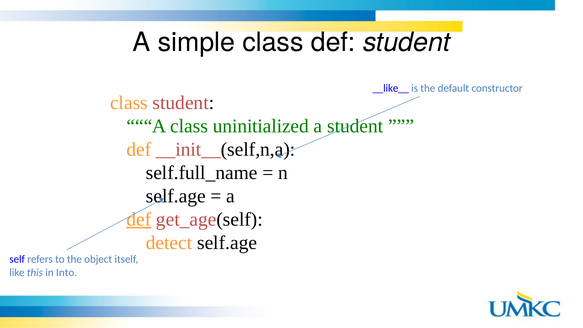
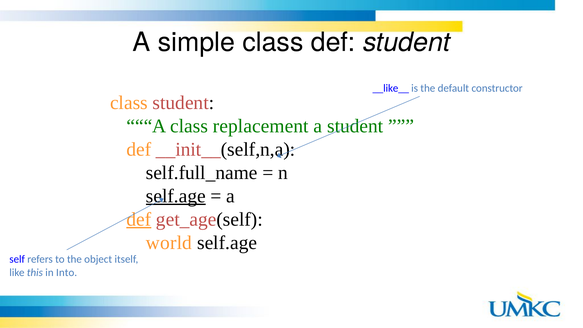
uninitialized: uninitialized -> replacement (261, 126)
self.age underline: none -> present (176, 196)
detect: detect -> world (169, 243)
